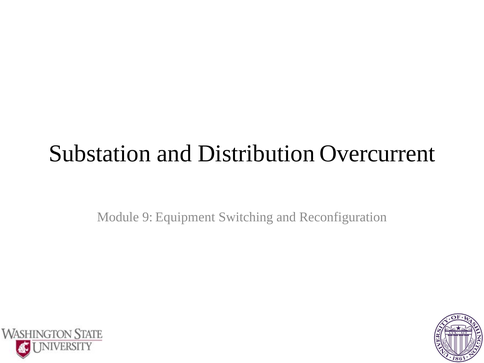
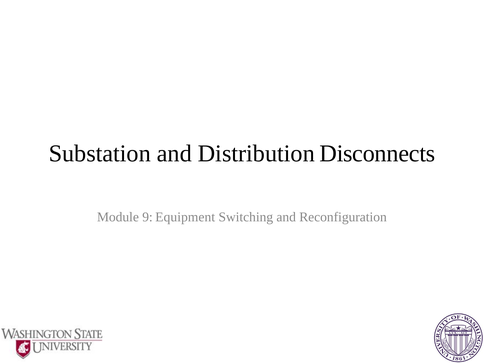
Overcurrent: Overcurrent -> Disconnects (377, 153)
